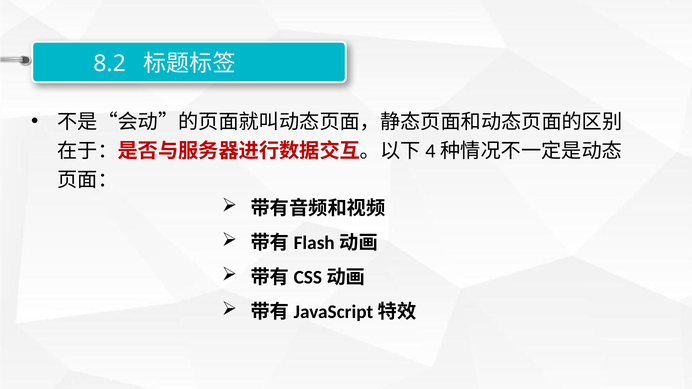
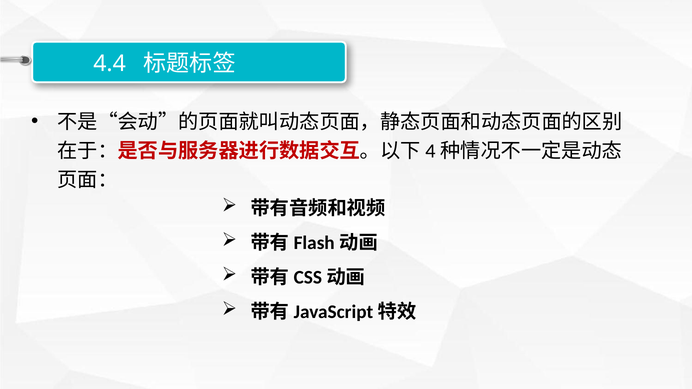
8.2: 8.2 -> 4.4 (110, 63)
